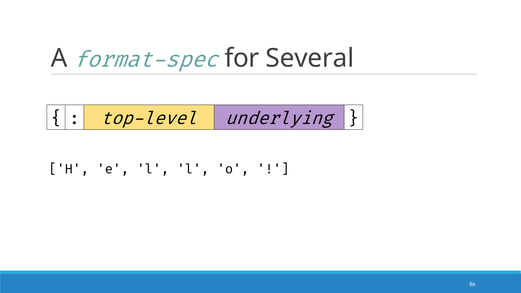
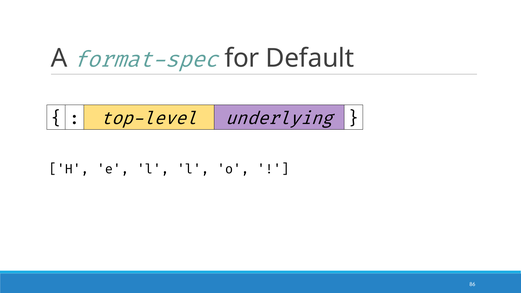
Several: Several -> Default (310, 58)
